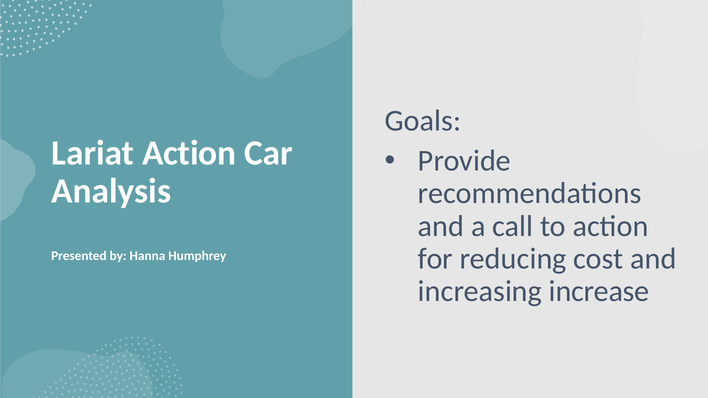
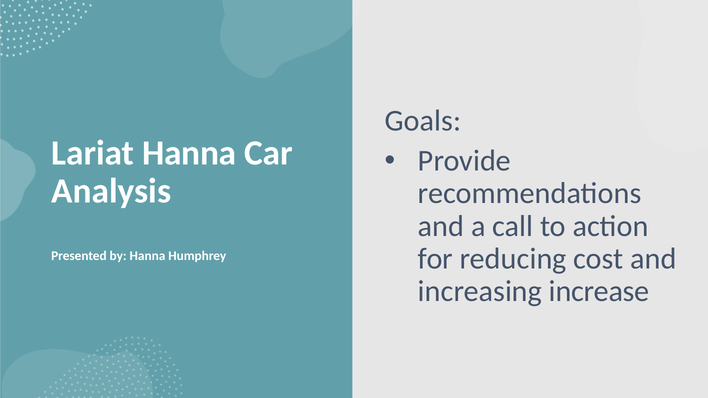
Lariat Action: Action -> Hanna (189, 153)
